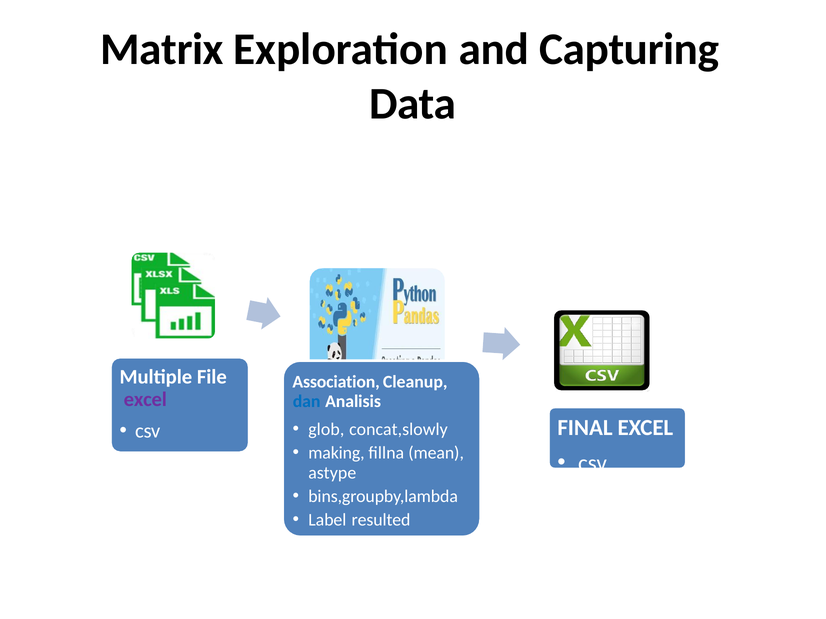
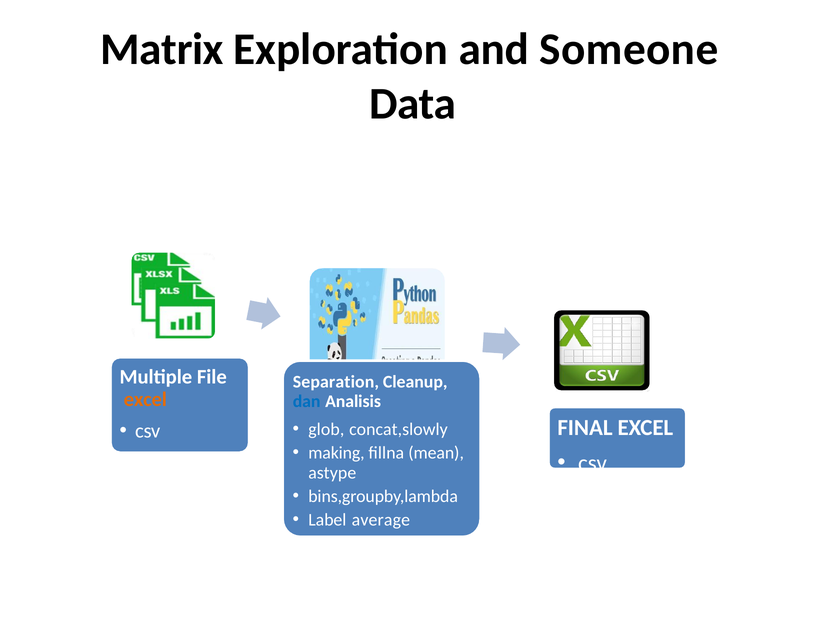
Capturing: Capturing -> Someone (629, 49)
Association: Association -> Separation (336, 382)
excel colour: purple -> orange (145, 400)
resulted: resulted -> average (381, 520)
